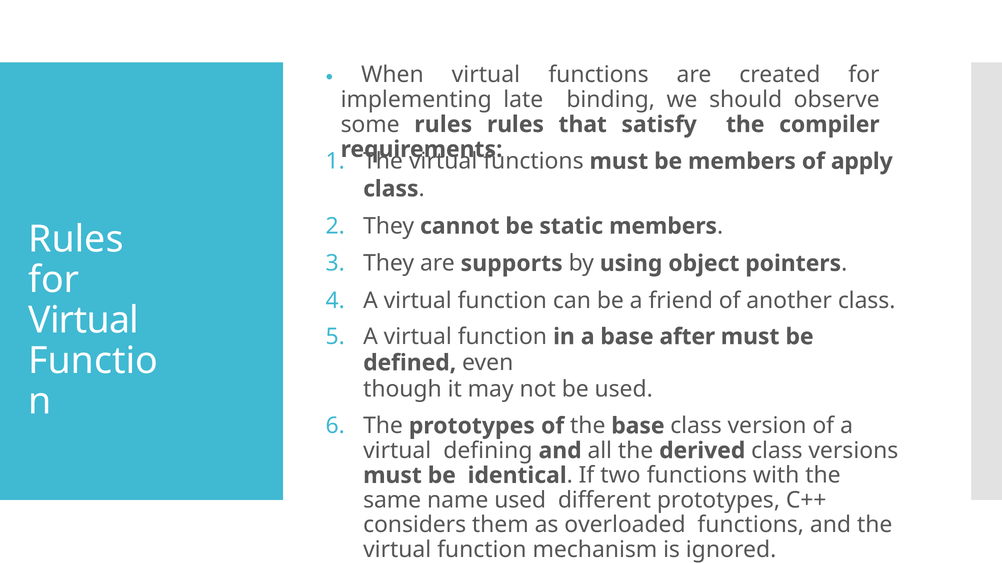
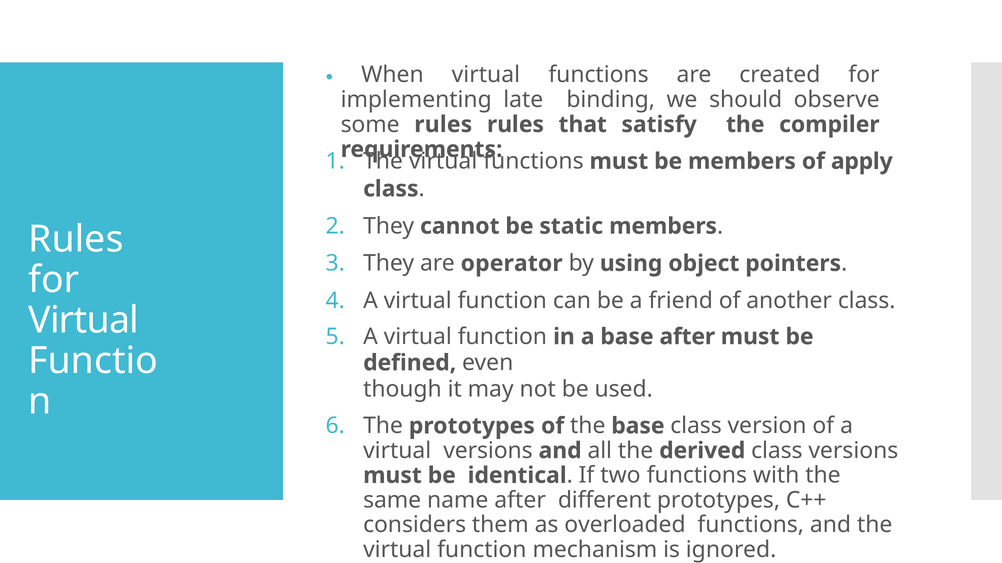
supports: supports -> operator (512, 264)
virtual defining: defining -> versions (488, 451)
name used: used -> after (520, 501)
